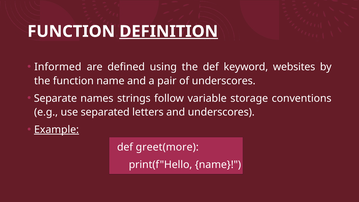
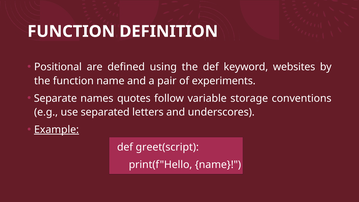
DEFINITION underline: present -> none (169, 31)
Informed: Informed -> Positional (58, 67)
of underscores: underscores -> experiments (224, 81)
strings: strings -> quotes (134, 98)
greet(more: greet(more -> greet(script (167, 147)
